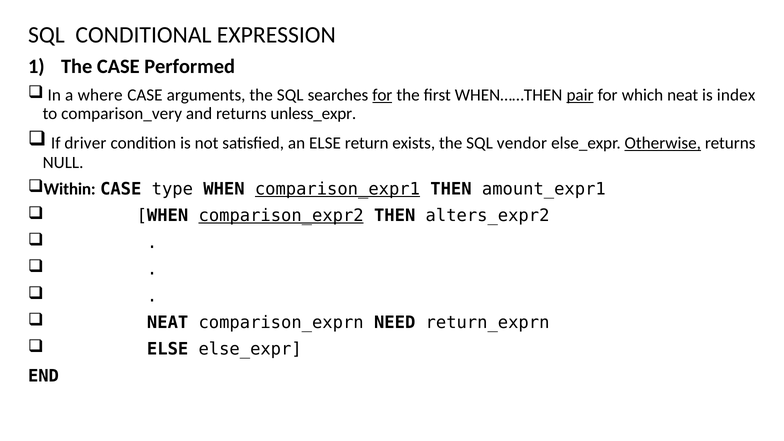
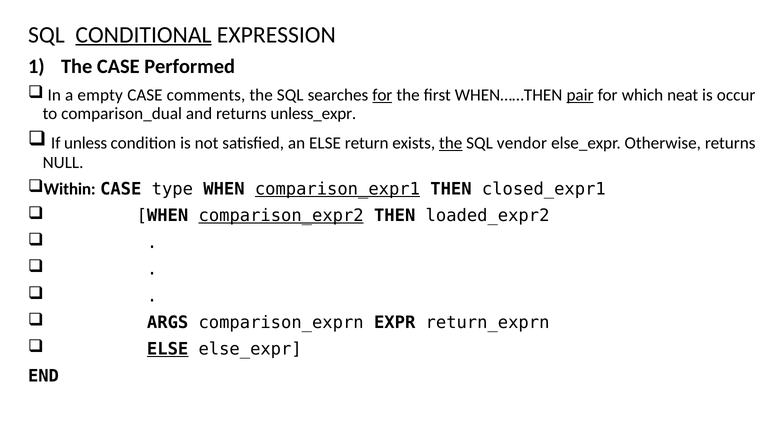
CONDITIONAL underline: none -> present (143, 35)
where: where -> empty (100, 95)
arguments: arguments -> comments (206, 95)
index: index -> occur (736, 95)
comparison_very: comparison_very -> comparison_dual (122, 114)
driver: driver -> unless (86, 143)
the underline: none -> present (451, 143)
Otherwise underline: present -> none (663, 143)
amount_expr1: amount_expr1 -> closed_expr1 (544, 189)
alters_expr2: alters_expr2 -> loaded_expr2 (488, 216)
NEAT: NEAT -> ARGS (168, 323)
NEED: NEED -> EXPR (395, 323)
ELSE underline: none -> present (168, 349)
